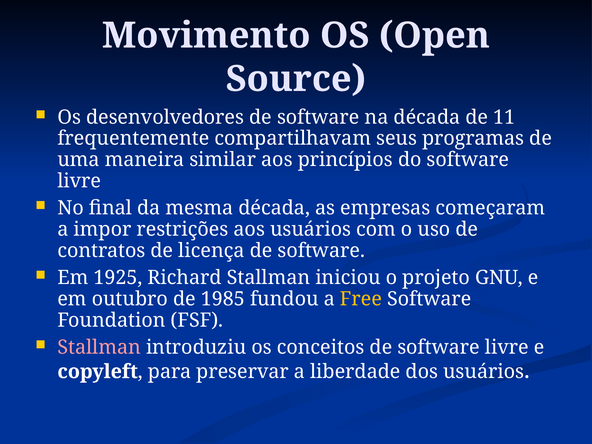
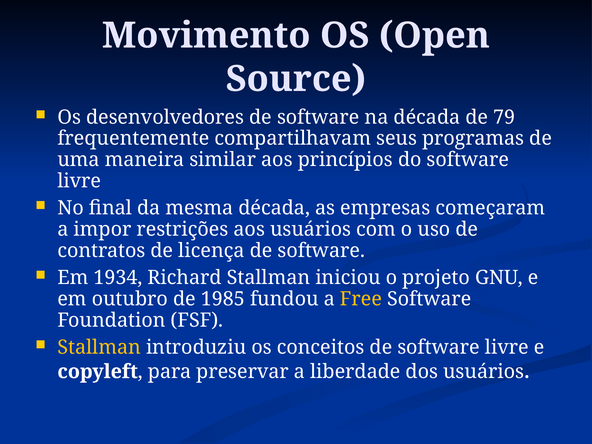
11: 11 -> 79 (504, 117)
1925: 1925 -> 1934 (118, 278)
Stallman colour: pink -> yellow (99, 347)
